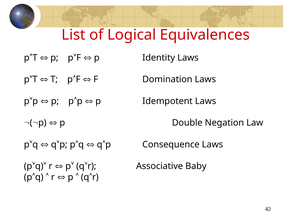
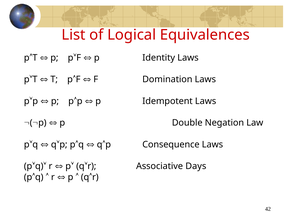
Baby: Baby -> Days (196, 166)
